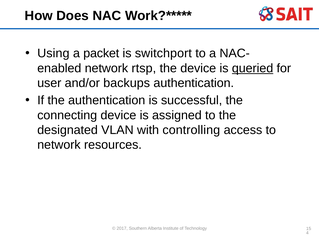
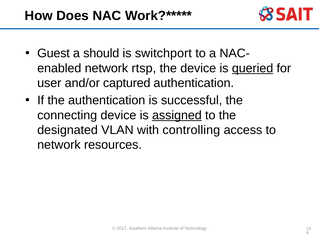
Using: Using -> Guest (53, 53)
packet: packet -> should (101, 53)
backups: backups -> captured (127, 83)
assigned underline: none -> present (177, 115)
